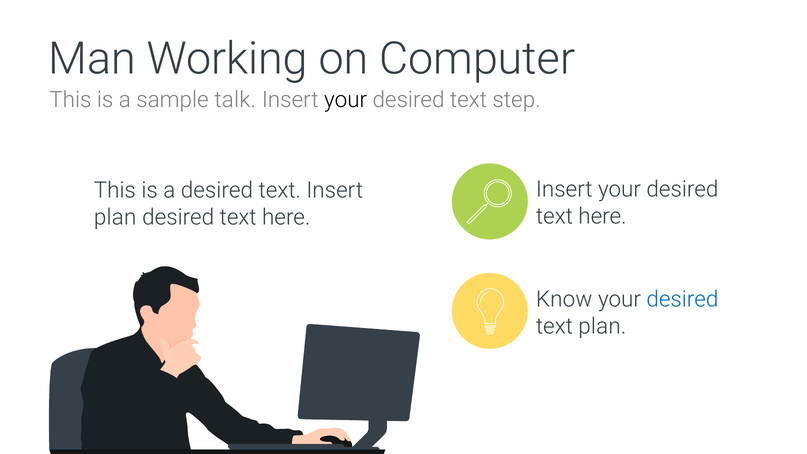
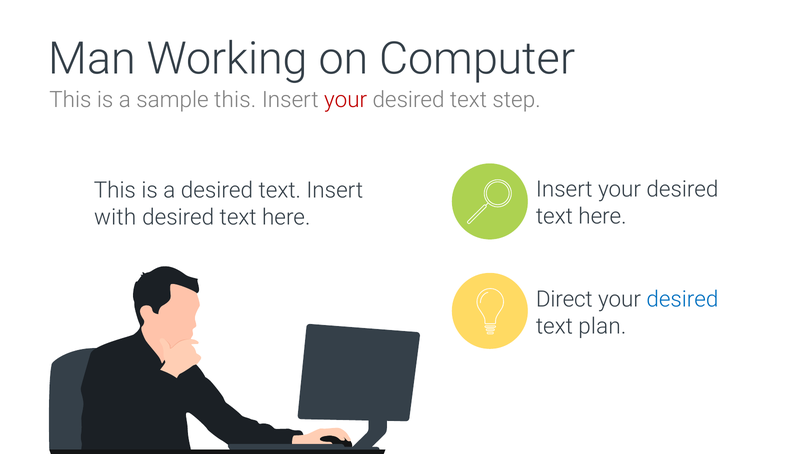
sample talk: talk -> this (235, 100)
your colour: black -> red (346, 100)
plan: plan -> with (115, 217)
Know: Know -> Direct (564, 300)
